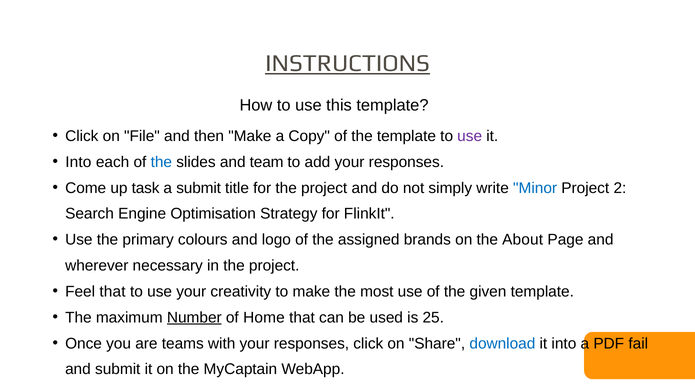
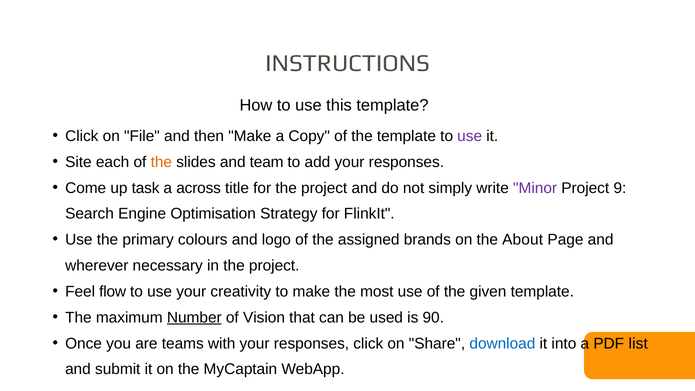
INSTRUCTIONS underline: present -> none (348, 63)
Into: Into -> Site (78, 162)
the colour: blue -> orange (161, 162)
a submit: submit -> across (199, 188)
Minor colour: blue -> purple (535, 188)
2: 2 -> 9 (620, 188)
Feel that: that -> flow (113, 292)
Home: Home -> Vision (264, 317)
25: 25 -> 90 (433, 317)
fail: fail -> list (638, 343)
